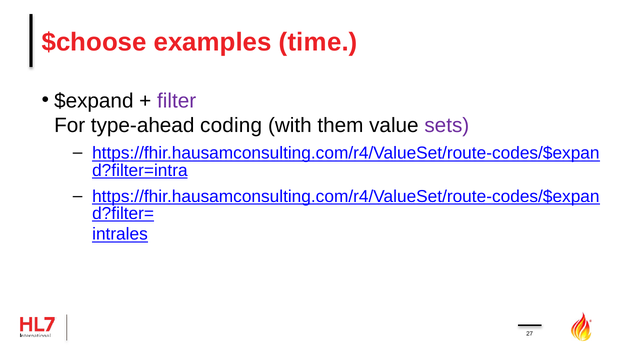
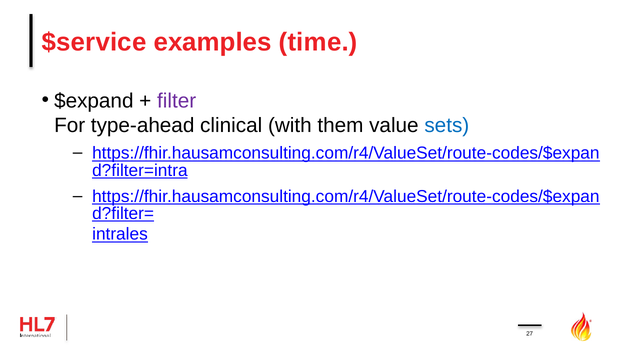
$choose: $choose -> $service (94, 42)
coding: coding -> clinical (231, 126)
sets colour: purple -> blue (447, 126)
